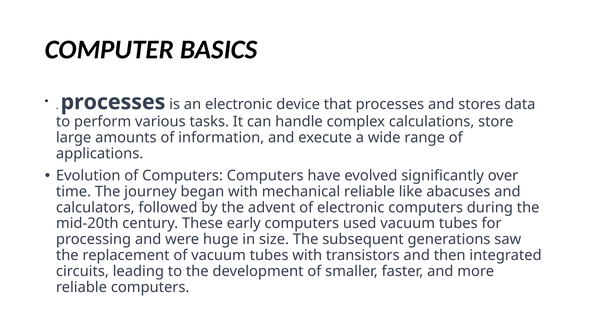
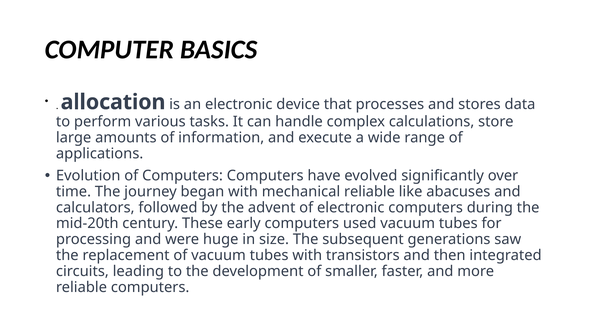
processes: processes -> allocation (113, 102)
